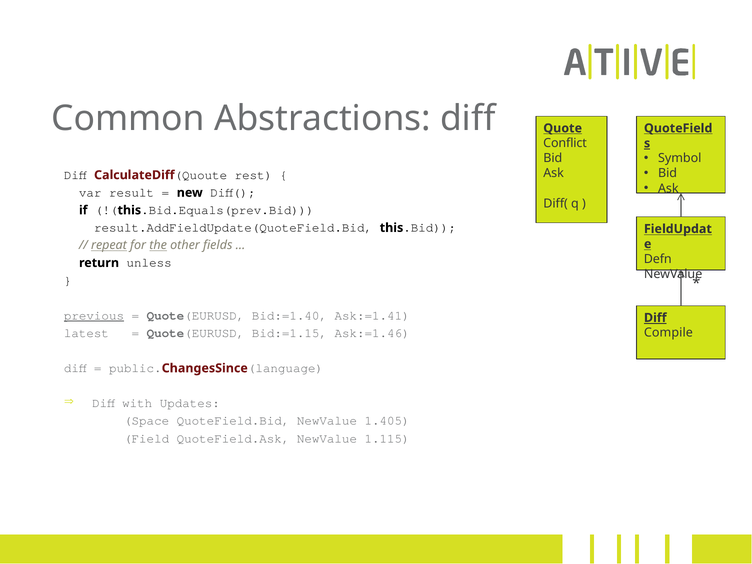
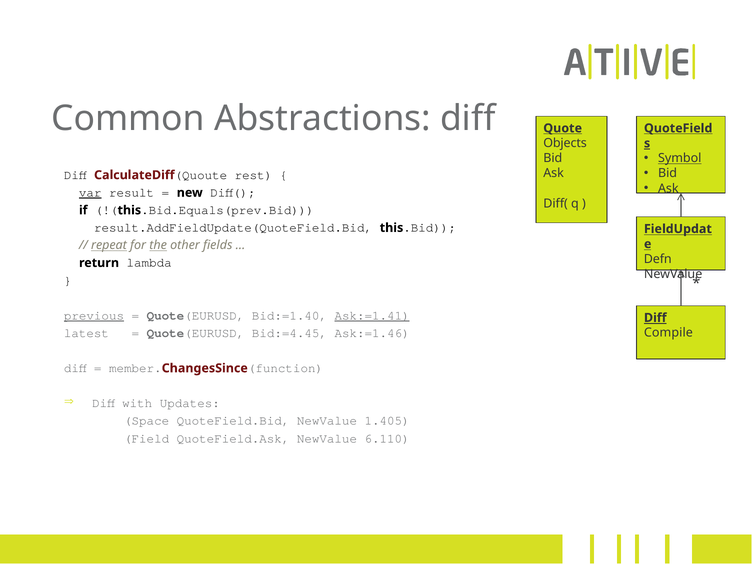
Conflict: Conflict -> Objects (565, 143)
Symbol underline: none -> present (680, 158)
var underline: none -> present (90, 193)
unless: unless -> lambda (149, 263)
Ask:=1.41 underline: none -> present (372, 316)
Bid:=1.15: Bid:=1.15 -> Bid:=4.45 (289, 333)
public: public -> member (135, 368)
language: language -> function (285, 368)
1.115: 1.115 -> 6.110 (387, 438)
